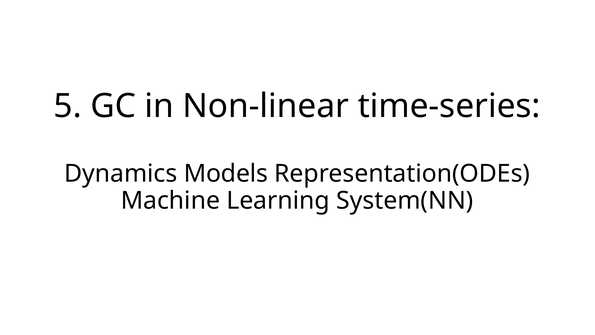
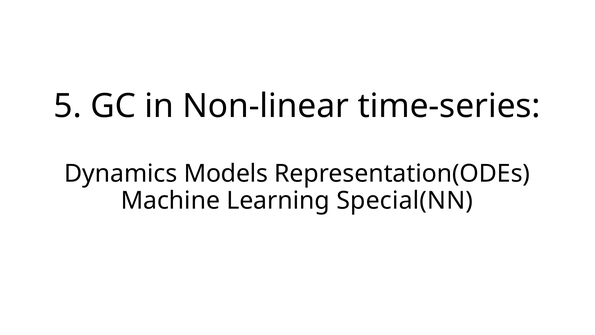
System(NN: System(NN -> Special(NN (405, 200)
